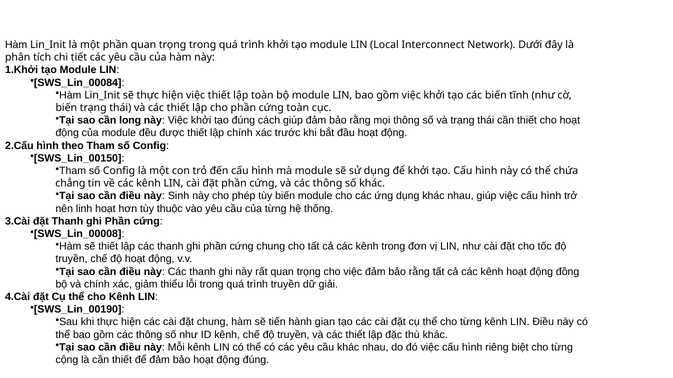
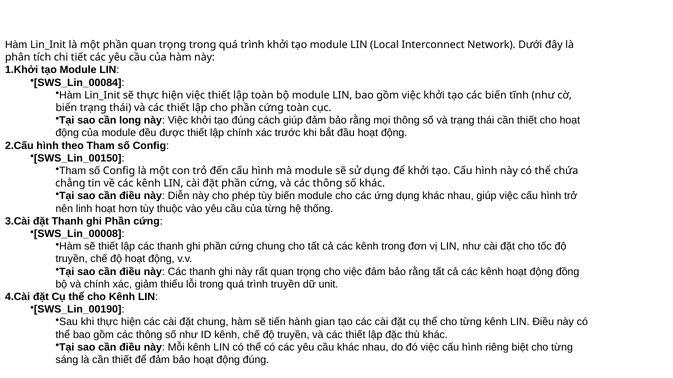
Sinh: Sinh -> Diễn (179, 196)
giải: giải -> unit (328, 285)
cộng: cộng -> sáng (67, 360)
